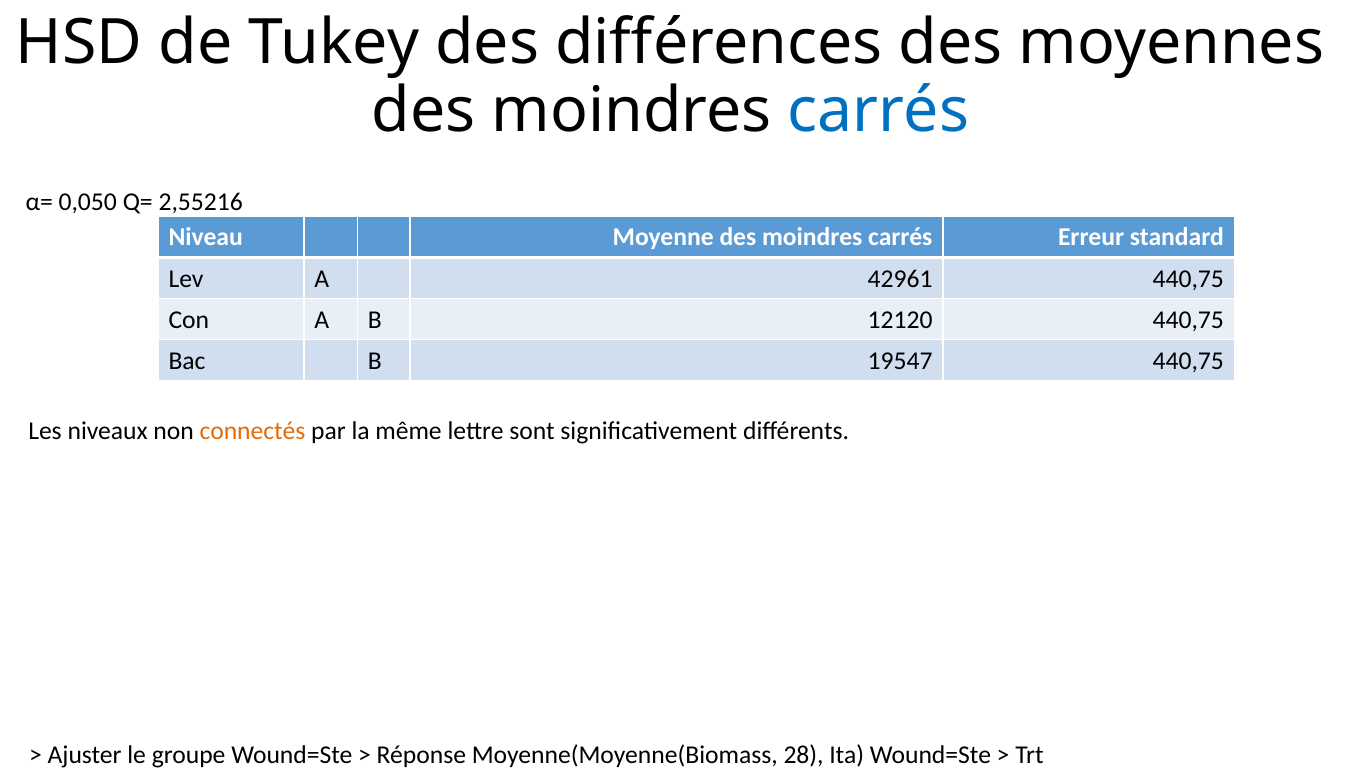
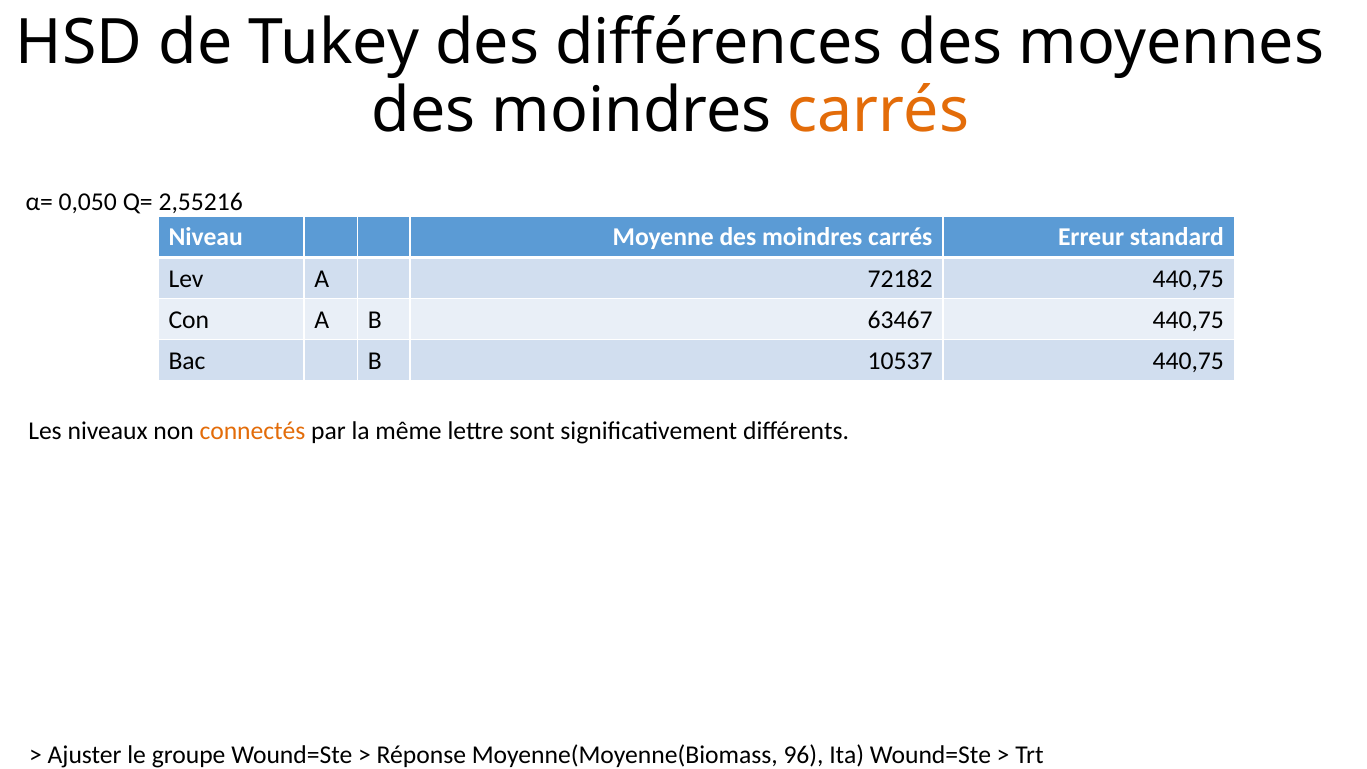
carrés colour: blue -> orange (878, 110)
42961: 42961 -> 72182 (900, 279)
12120: 12120 -> 63467 (900, 320)
19547: 19547 -> 10537 (900, 361)
28: 28 -> 96 (804, 755)
